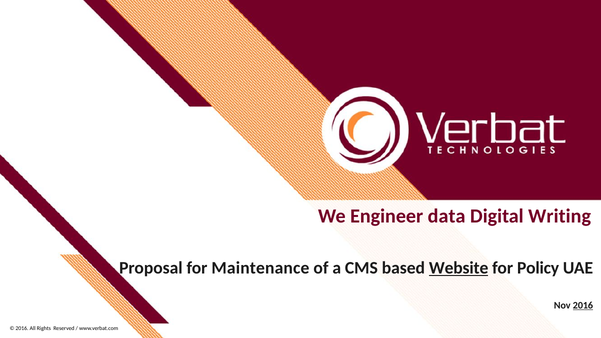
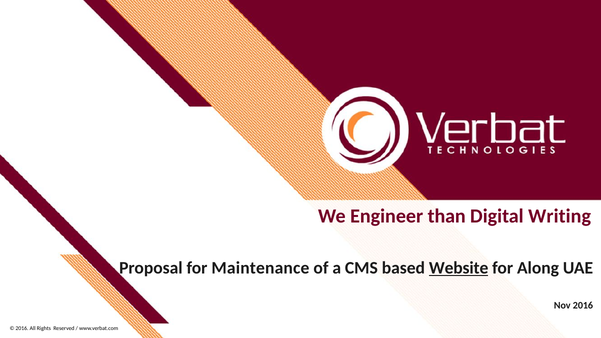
data: data -> than (447, 216)
Policy: Policy -> Along (538, 268)
2016 underline: present -> none (583, 306)
